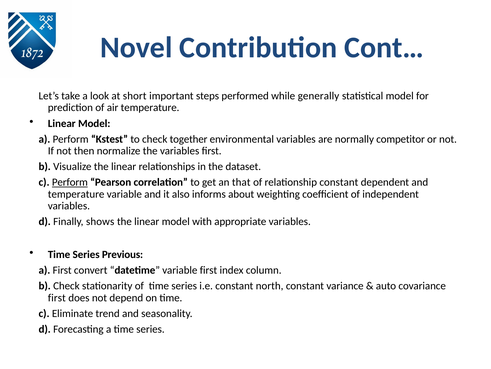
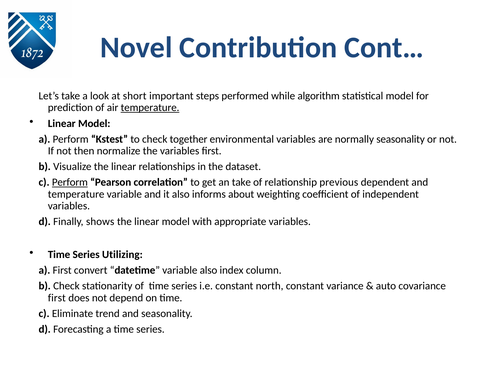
generally: generally -> algorithm (319, 96)
temperature underline: none -> present (150, 107)
normally competitor: competitor -> seasonality (401, 139)
an that: that -> take (241, 182)
relationship constant: constant -> previous (339, 182)
Previous: Previous -> Utilizing (122, 254)
variable first: first -> also (209, 270)
